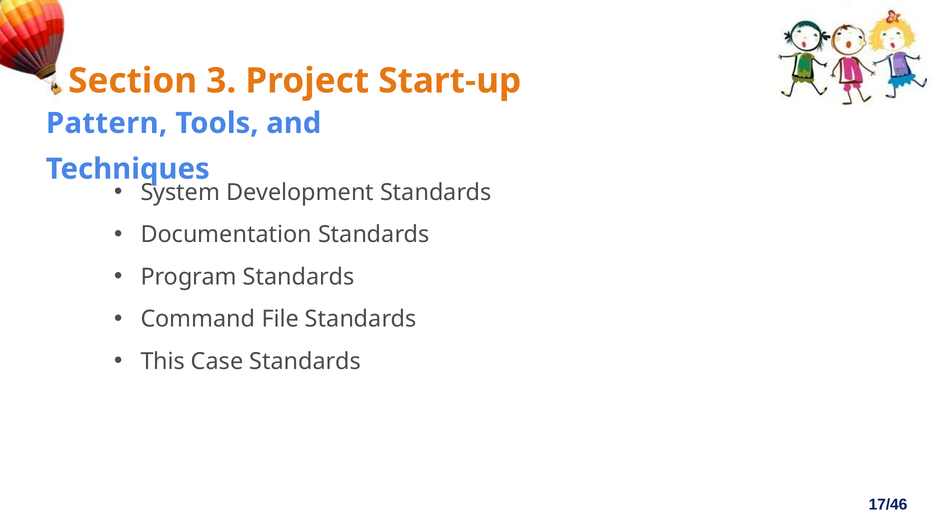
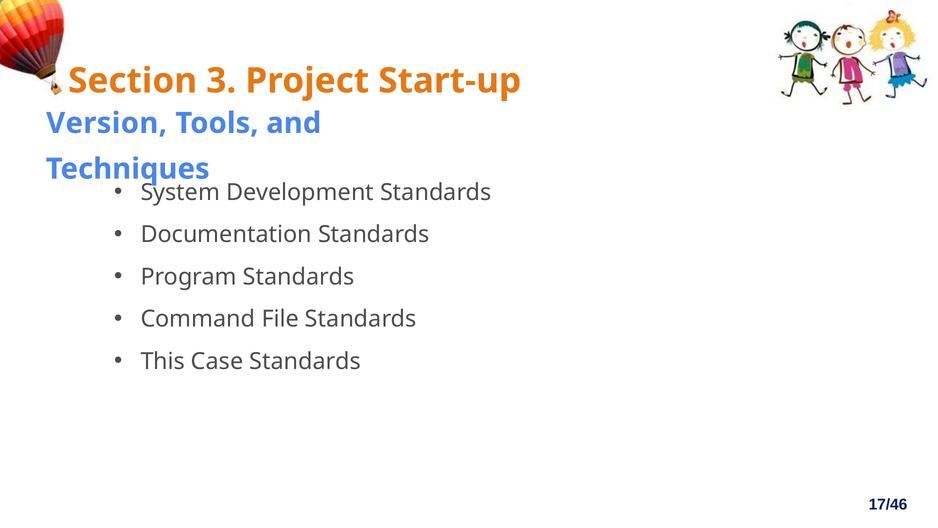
Pattern: Pattern -> Version (107, 123)
